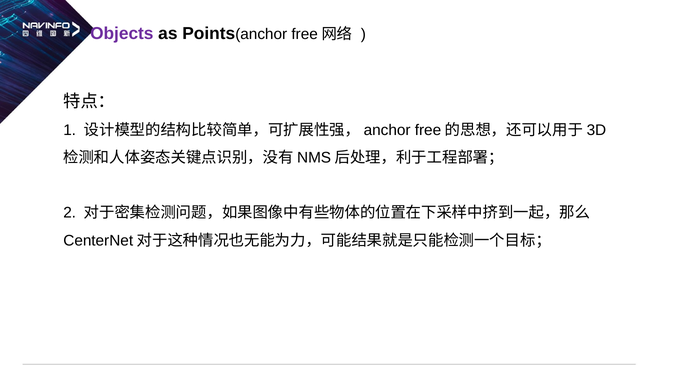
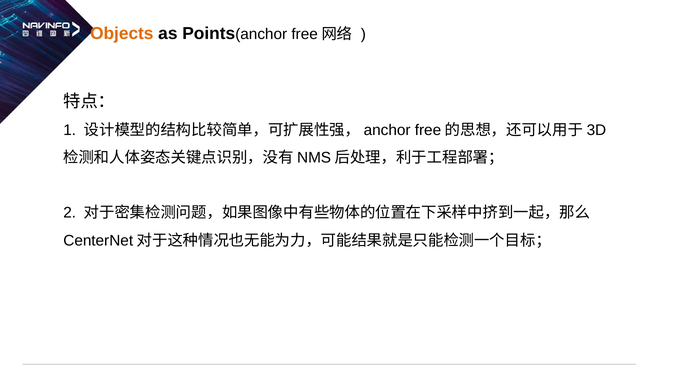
Objects colour: purple -> orange (122, 34)
